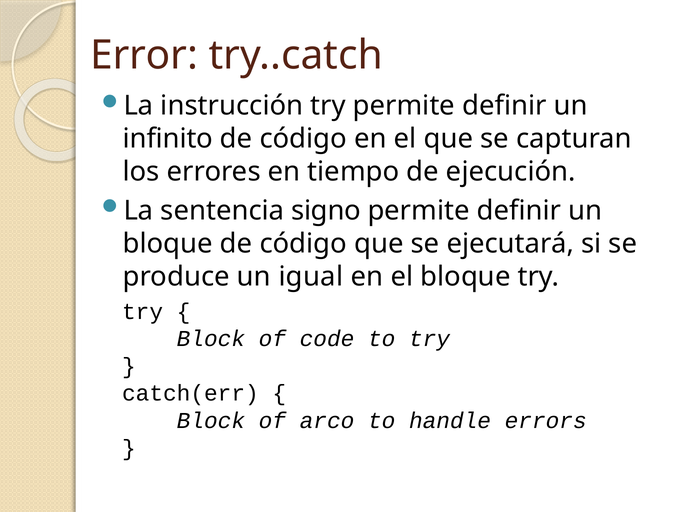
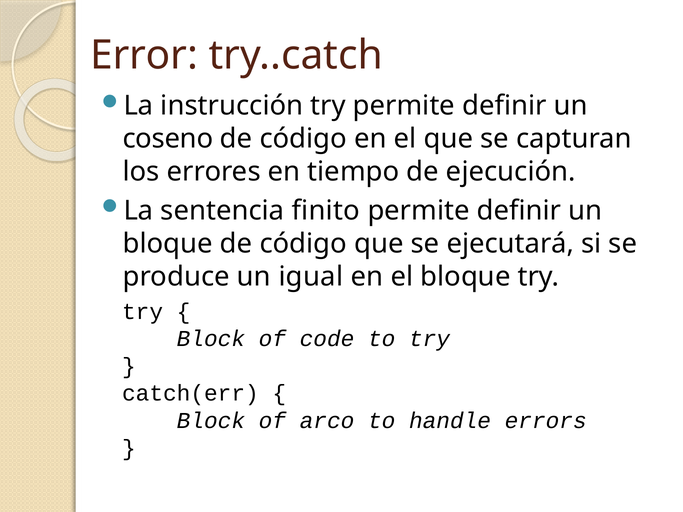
infinito: infinito -> coseno (168, 139)
signo: signo -> finito (326, 211)
